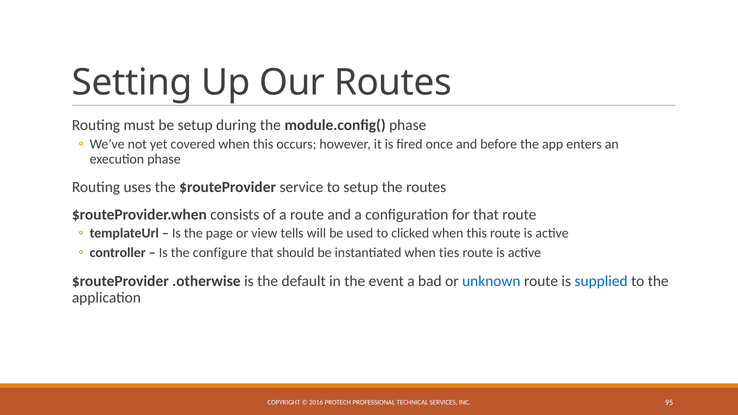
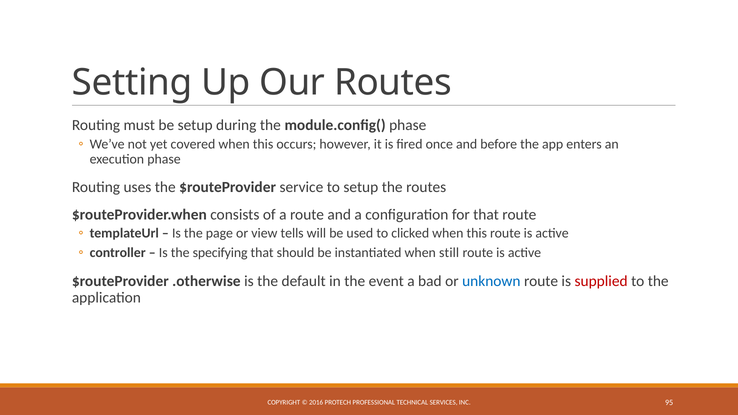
configure: configure -> specifying (220, 253)
ties: ties -> still (449, 253)
supplied colour: blue -> red (601, 281)
